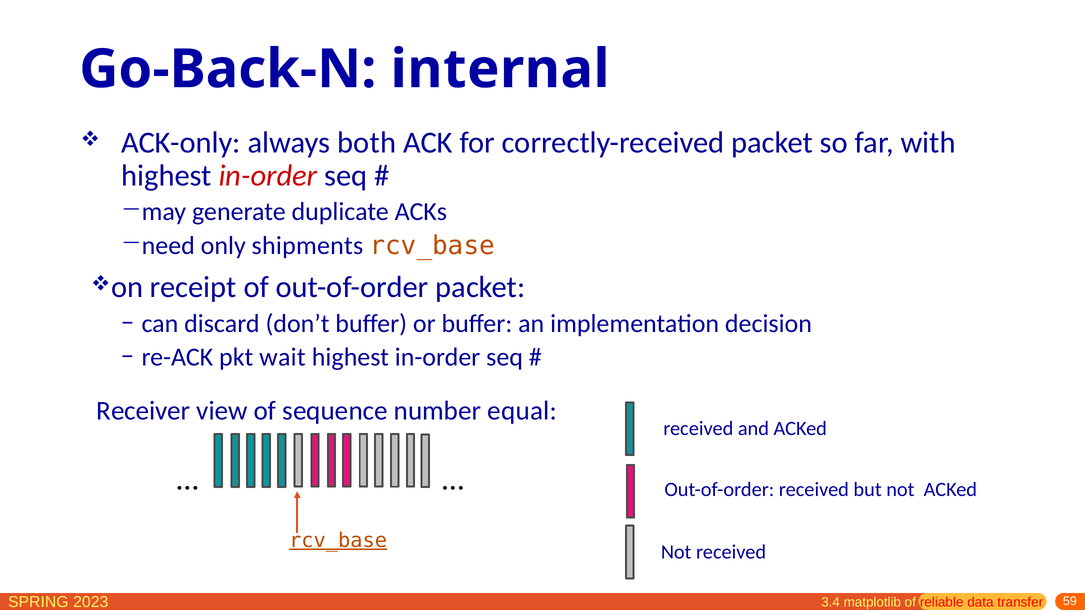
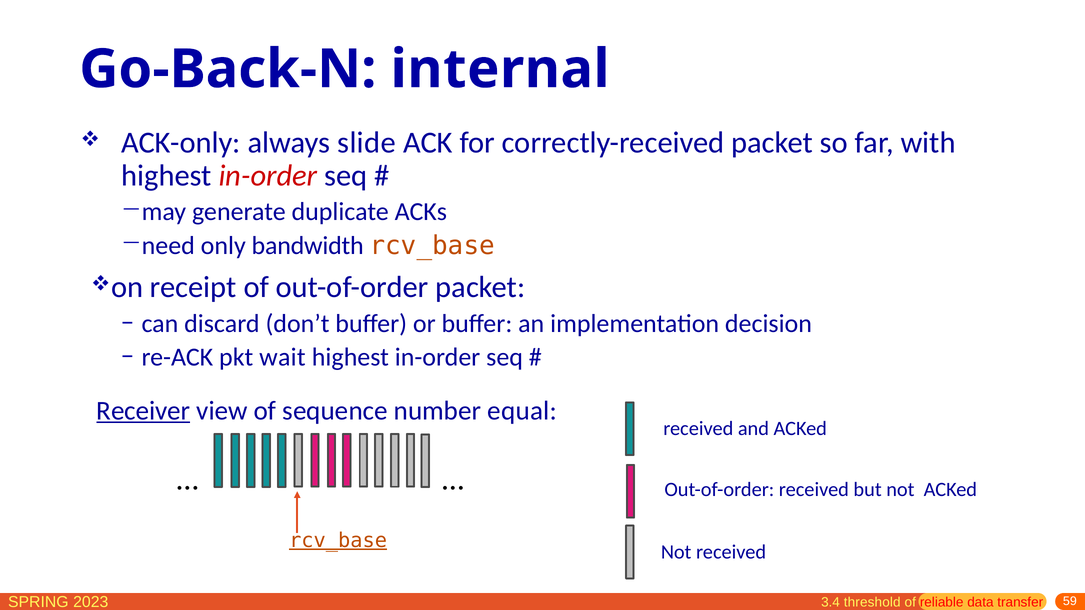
both: both -> slide (367, 143)
shipments: shipments -> bandwidth (308, 246)
Receiver underline: none -> present (143, 411)
matplotlib: matplotlib -> threshold (872, 603)
